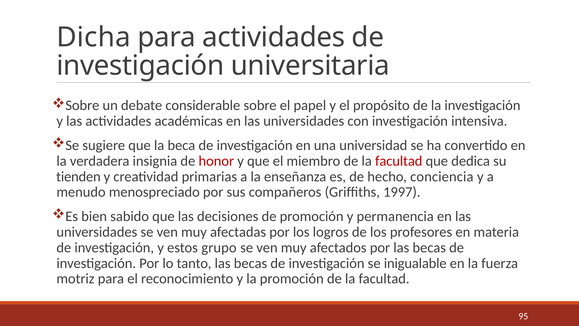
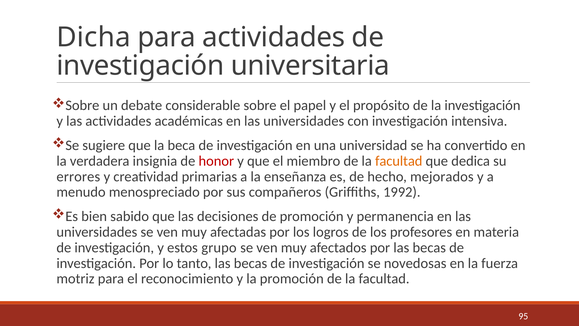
facultad colour: red -> orange (399, 161)
tienden: tienden -> errores (78, 176)
conciencia: conciencia -> mejorados (442, 176)
1997: 1997 -> 1992 (402, 192)
inigualable: inigualable -> novedosas (415, 263)
